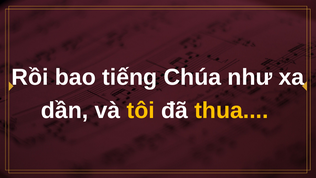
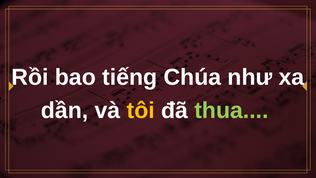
thua colour: yellow -> light green (231, 110)
